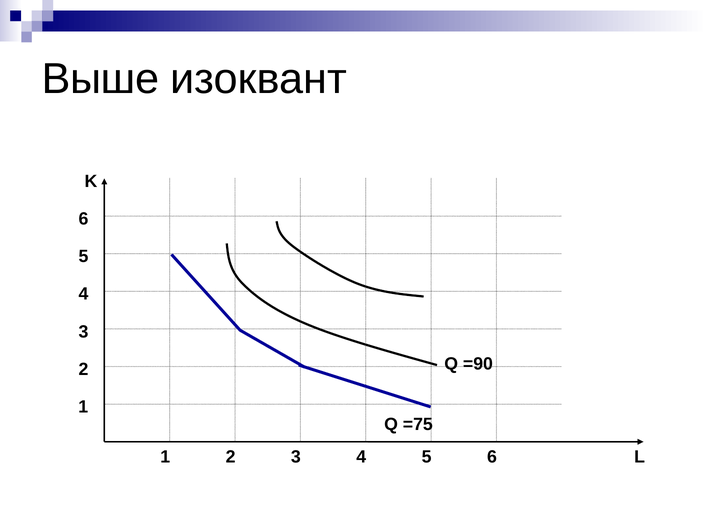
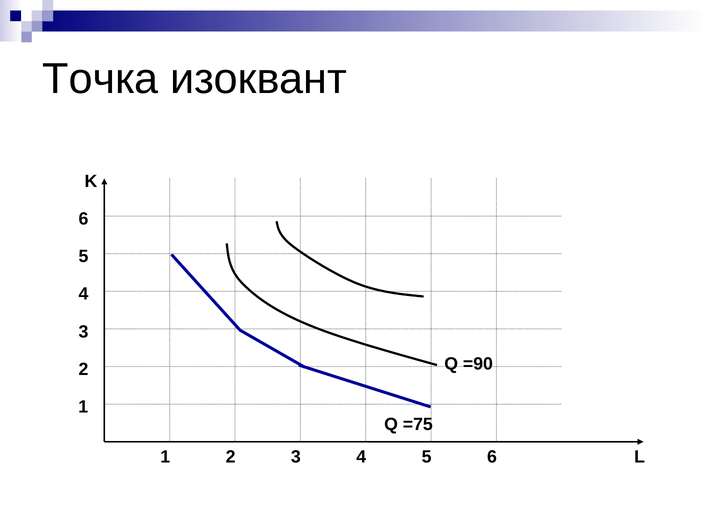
Выше: Выше -> Точка (100, 79)
